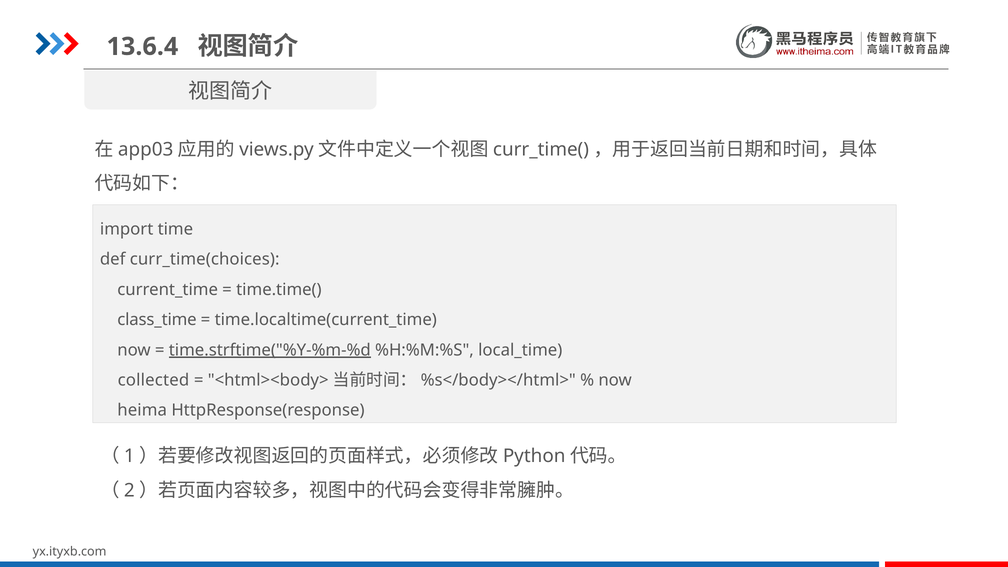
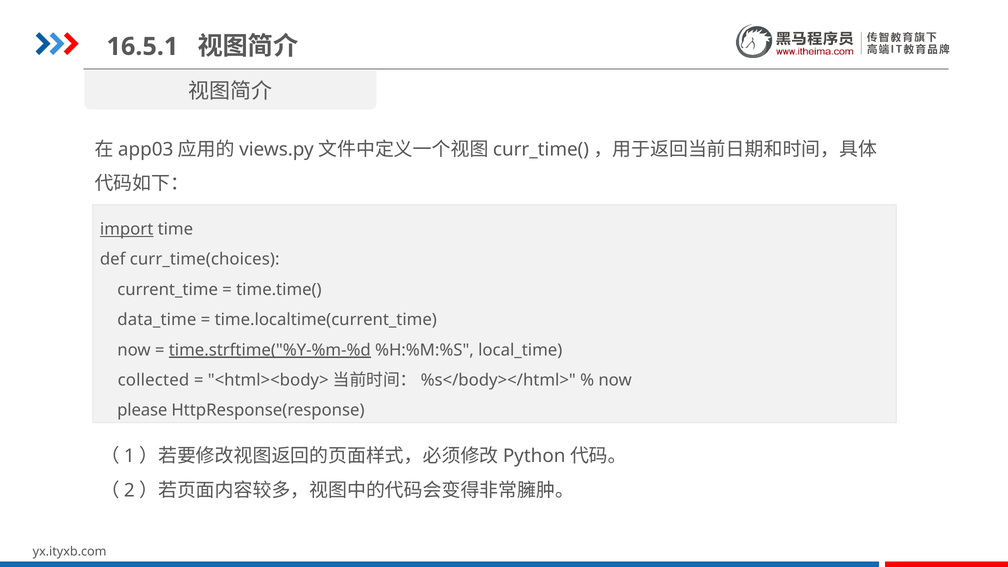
13.6.4: 13.6.4 -> 16.5.1 (142, 47)
import underline: none -> present (127, 229)
class_time: class_time -> data_time (157, 320)
heima: heima -> please (142, 411)
